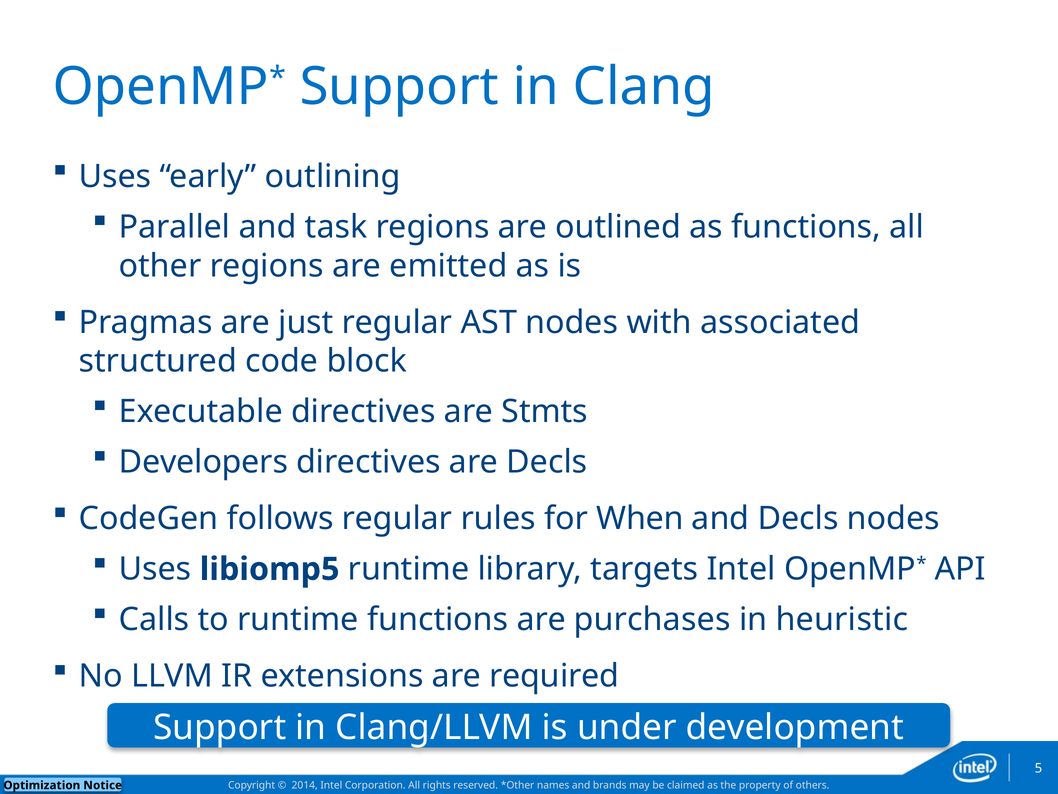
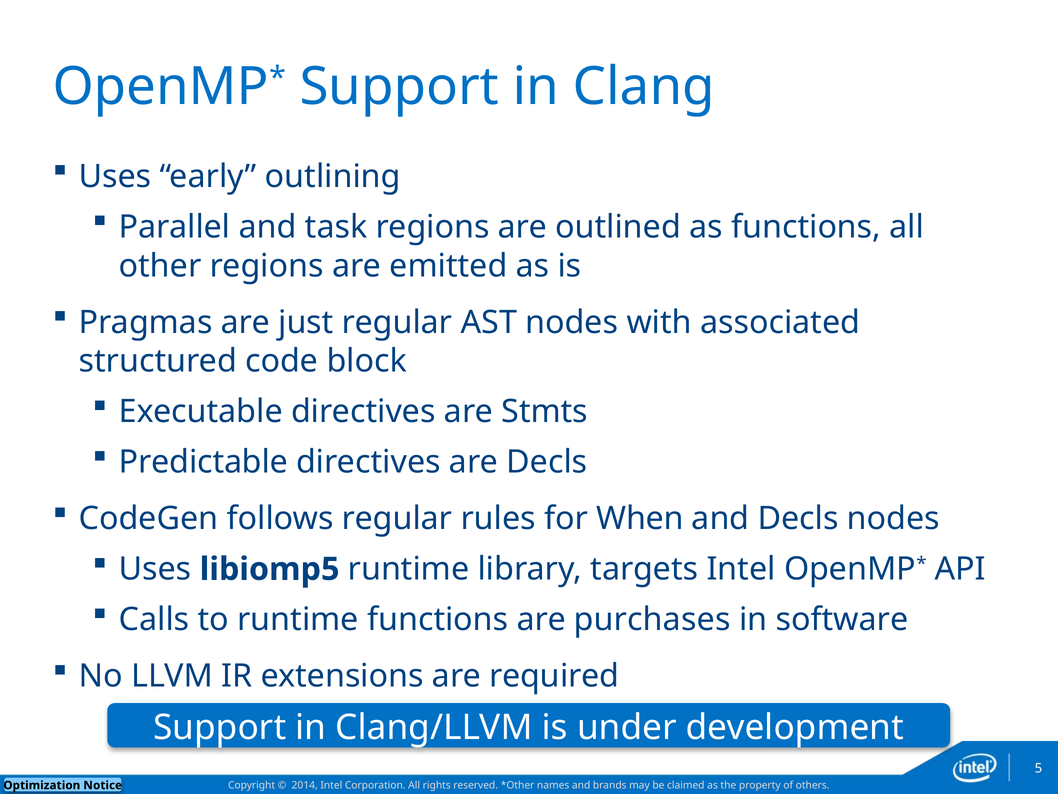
Developers: Developers -> Predictable (203, 462)
heuristic: heuristic -> software (842, 619)
